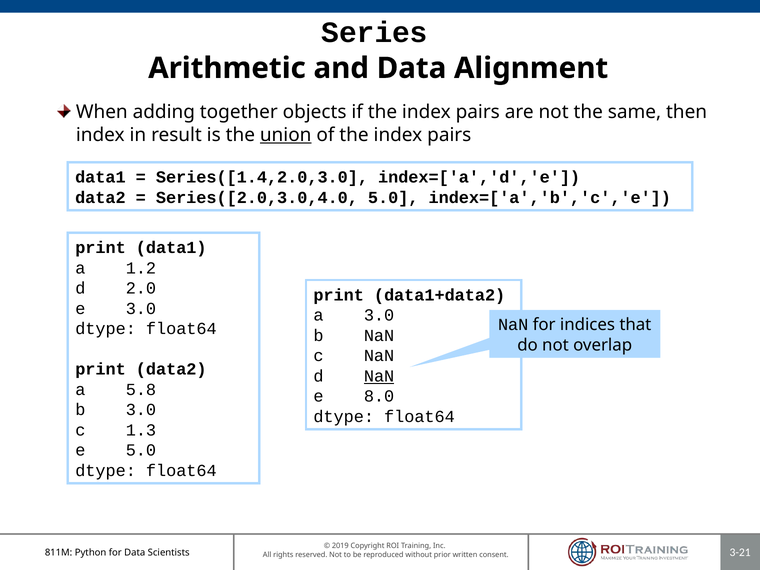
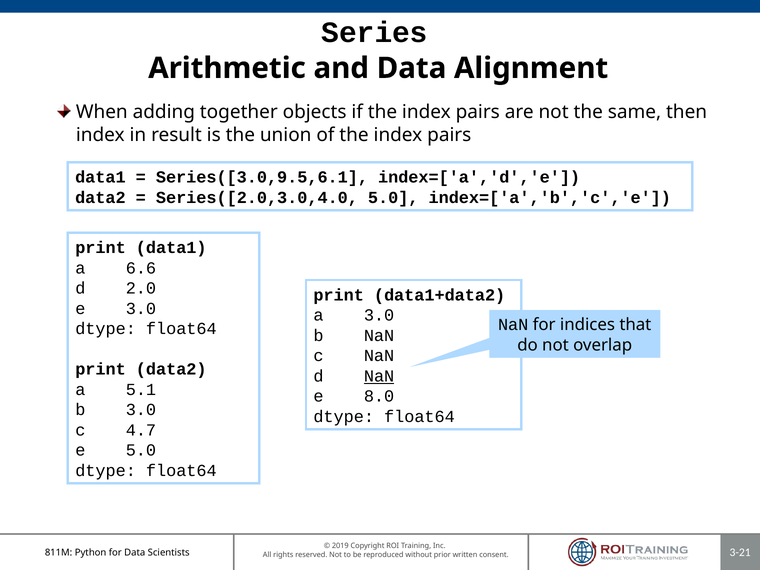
union underline: present -> none (286, 135)
Series([1.4,2.0,3.0: Series([1.4,2.0,3.0 -> Series([3.0,9.5,6.1 (262, 177)
1.2: 1.2 -> 6.6 (141, 268)
5.8: 5.8 -> 5.1 (141, 389)
1.3: 1.3 -> 4.7 (141, 430)
